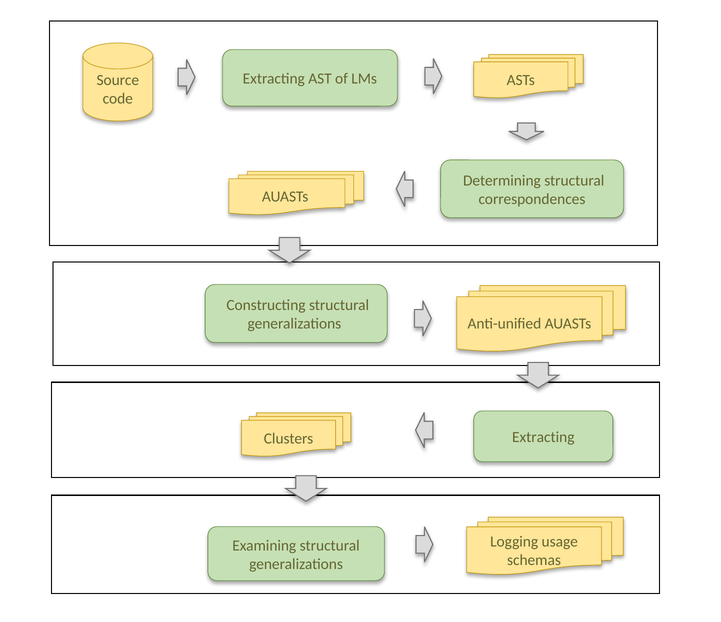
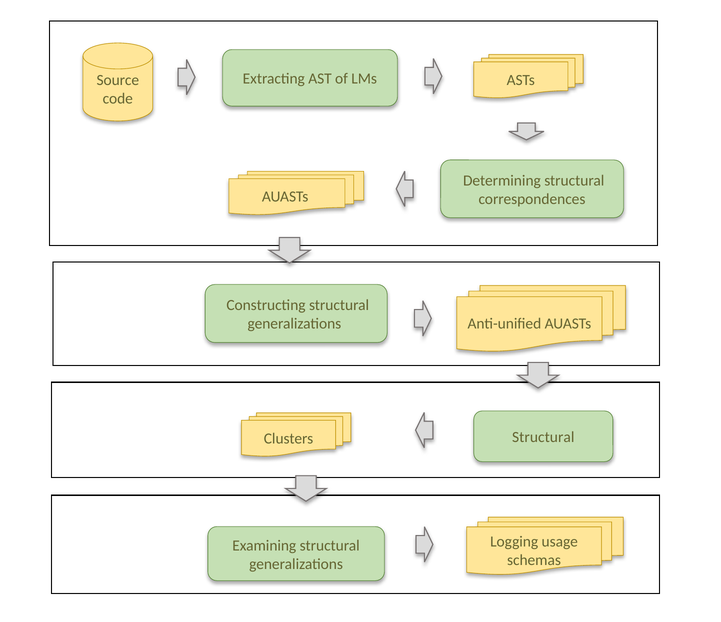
Extracting: Extracting -> Structural (543, 437)
